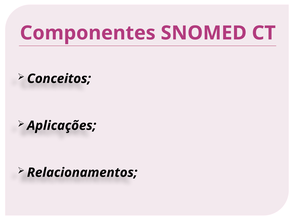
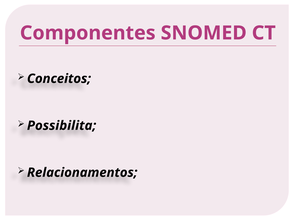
Aplicações: Aplicações -> Possibilita (62, 126)
